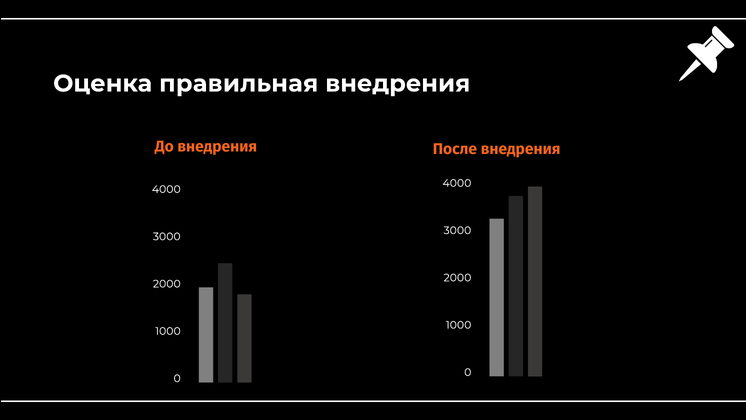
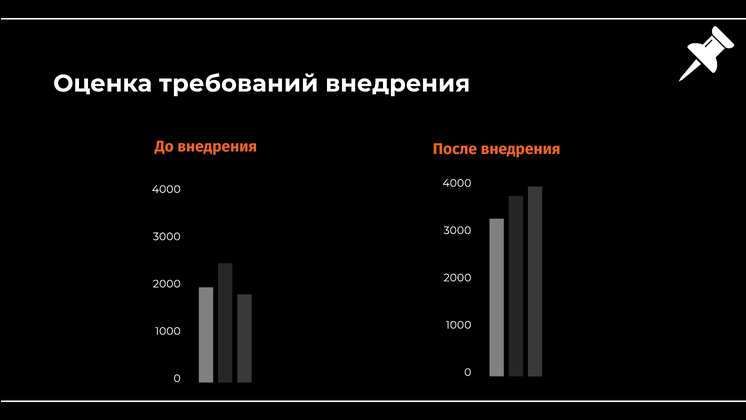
правильная: правильная -> требований (239, 84)
